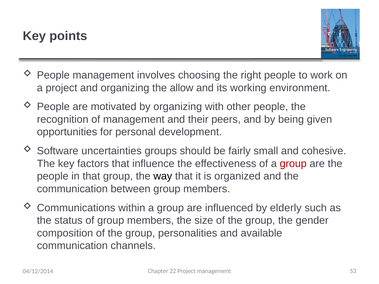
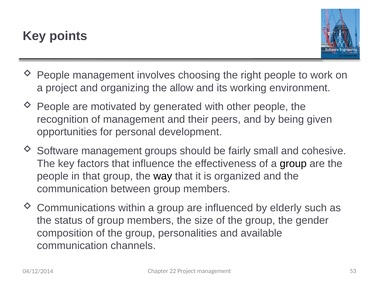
by organizing: organizing -> generated (178, 107)
Software uncertainties: uncertainties -> management (112, 151)
group colour: red -> black (293, 164)
